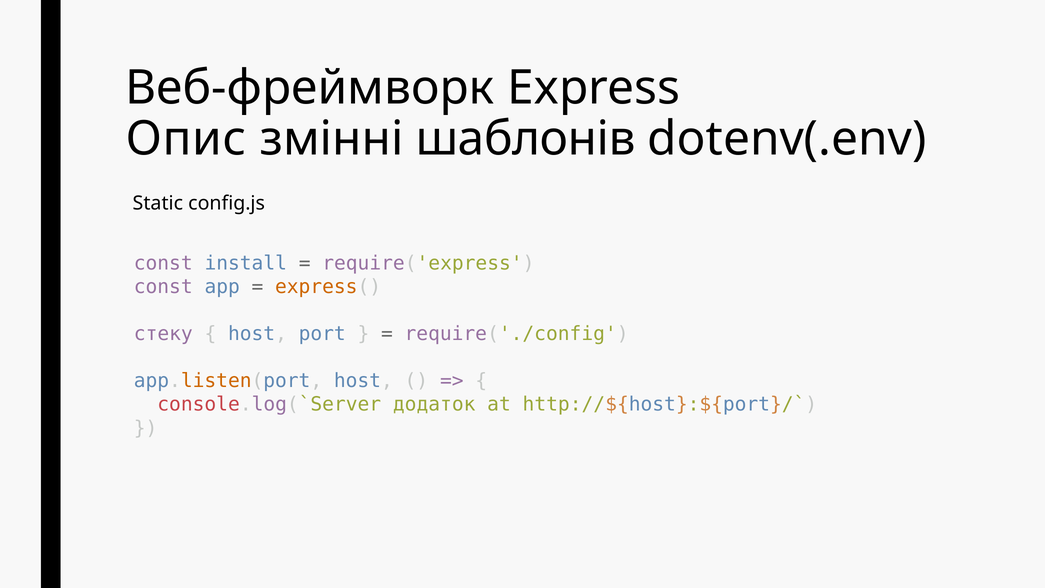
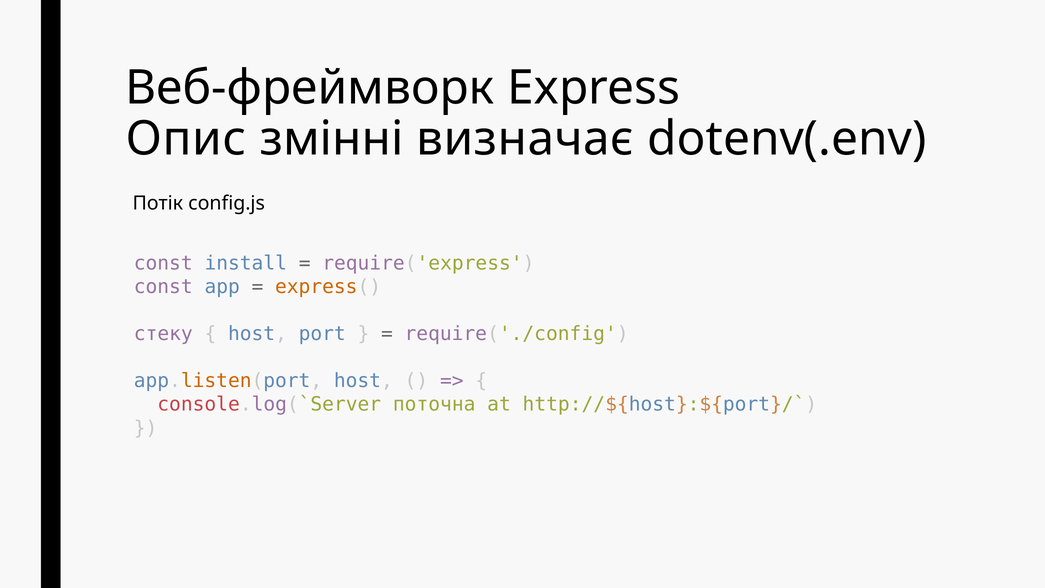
шаблонів: шаблонів -> визначає (525, 139)
Static: Static -> Потік (158, 203)
додаток: додаток -> поточна (434, 404)
